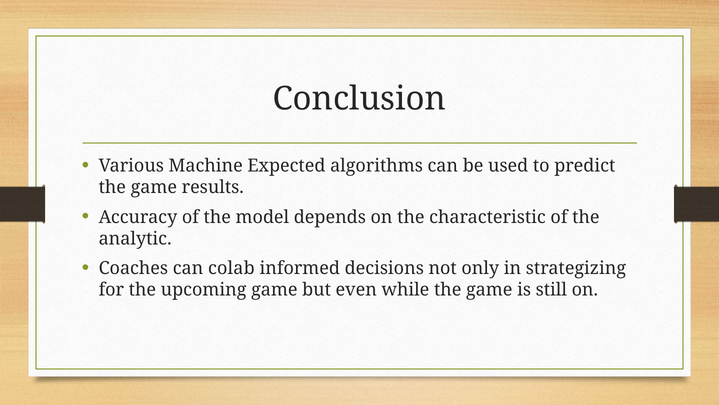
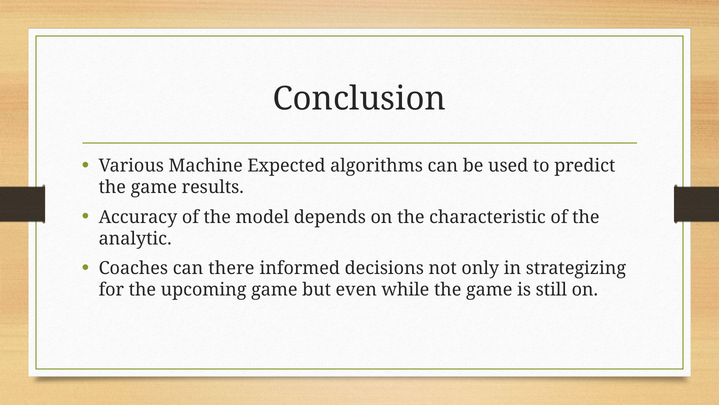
colab: colab -> there (231, 268)
